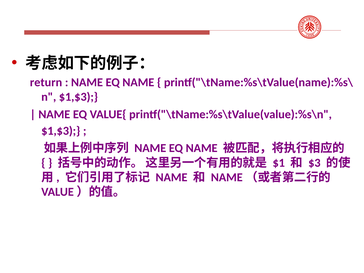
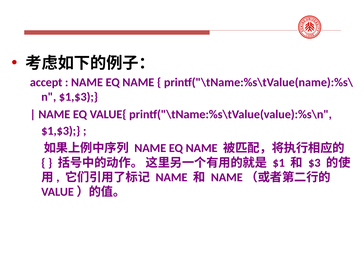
return: return -> accept (46, 82)
